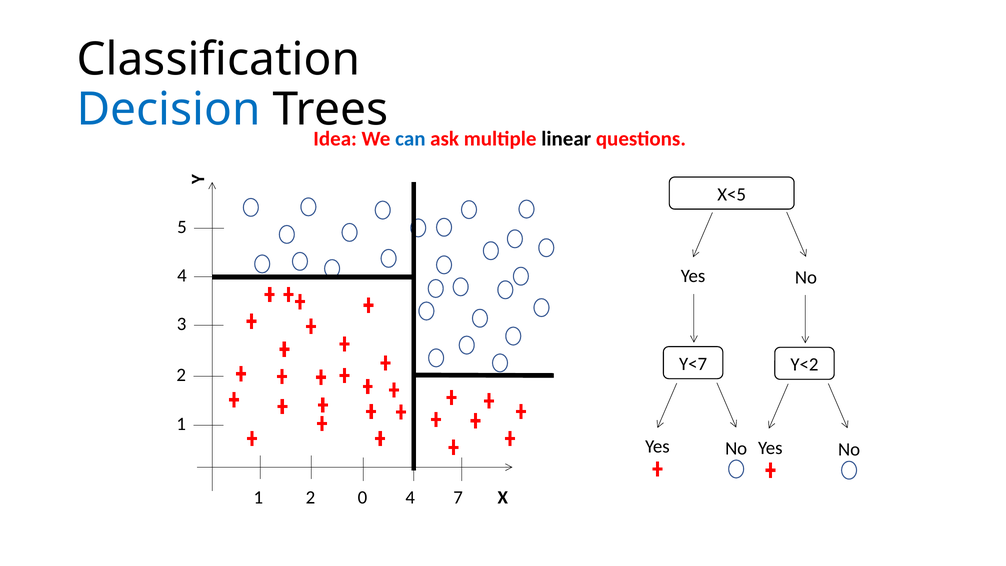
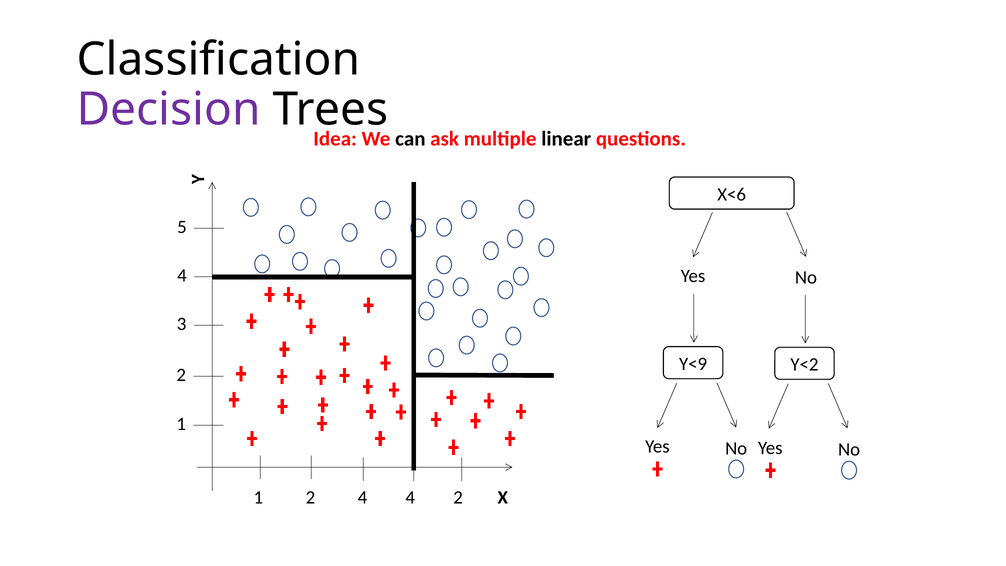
Decision colour: blue -> purple (169, 109)
can colour: blue -> black (410, 139)
X<5: X<5 -> X<6 (732, 194)
Y<7: Y<7 -> Y<9 (693, 364)
2 0: 0 -> 4 (362, 497)
4 7: 7 -> 2 (458, 497)
